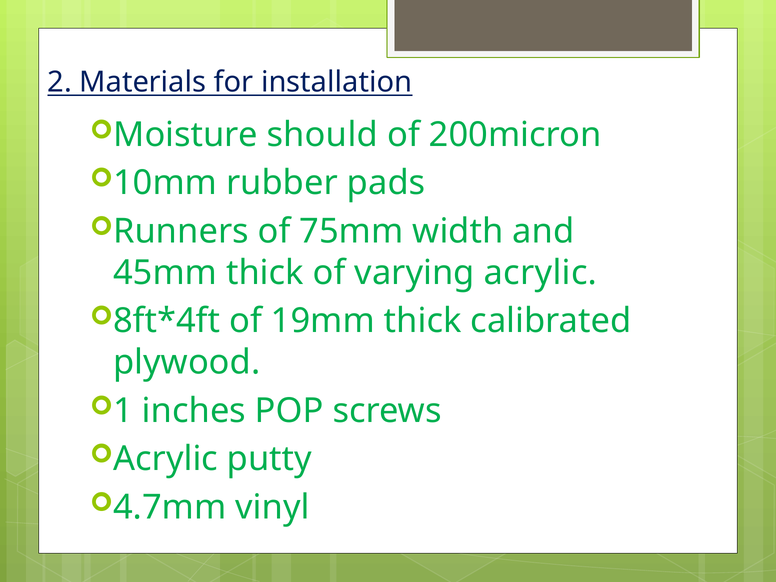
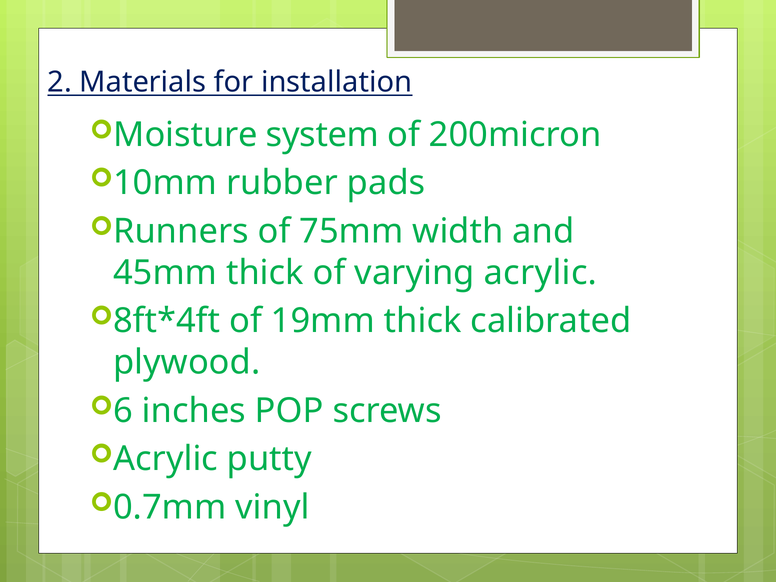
should: should -> system (323, 135)
1: 1 -> 6 (123, 411)
4.7mm: 4.7mm -> 0.7mm (170, 507)
